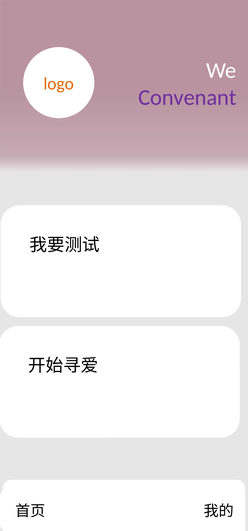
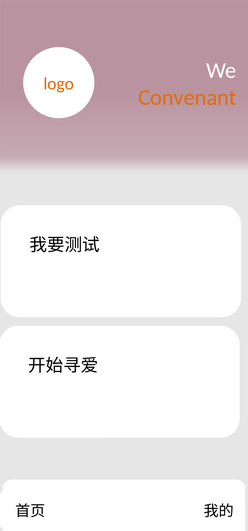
Convenant colour: purple -> orange (187, 98)
